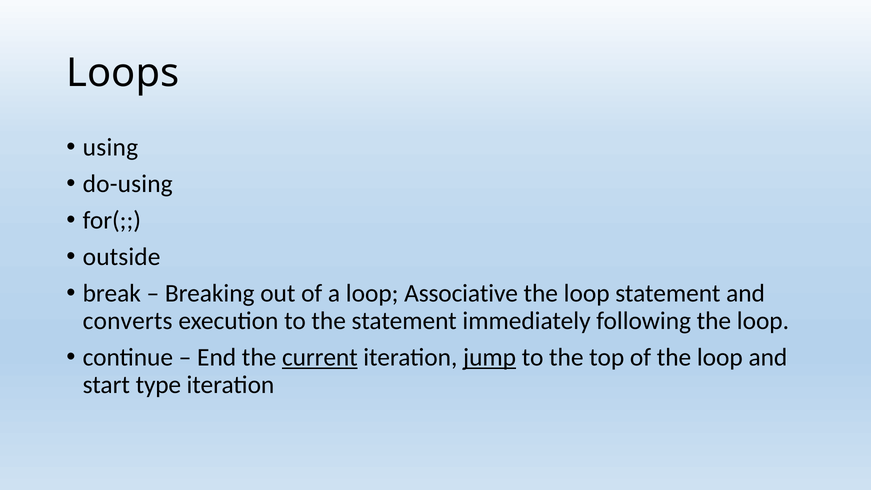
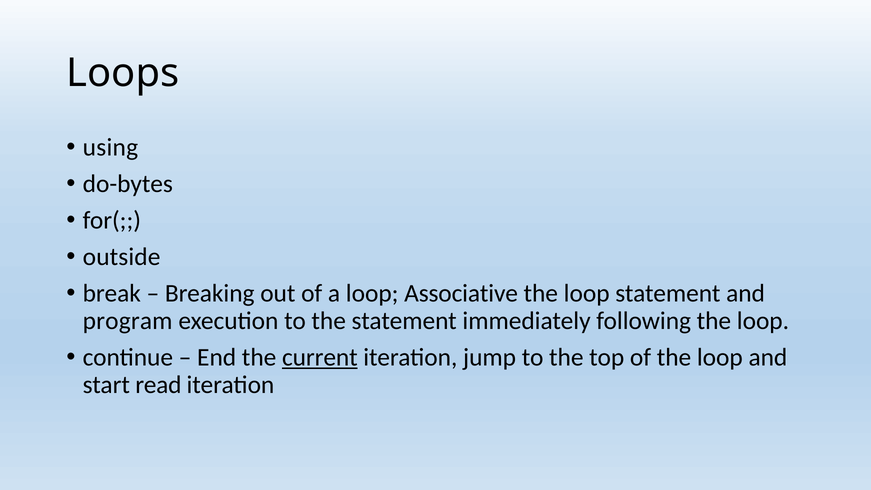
do-using: do-using -> do-bytes (128, 184)
converts: converts -> program (128, 321)
jump underline: present -> none (490, 357)
type: type -> read (158, 385)
